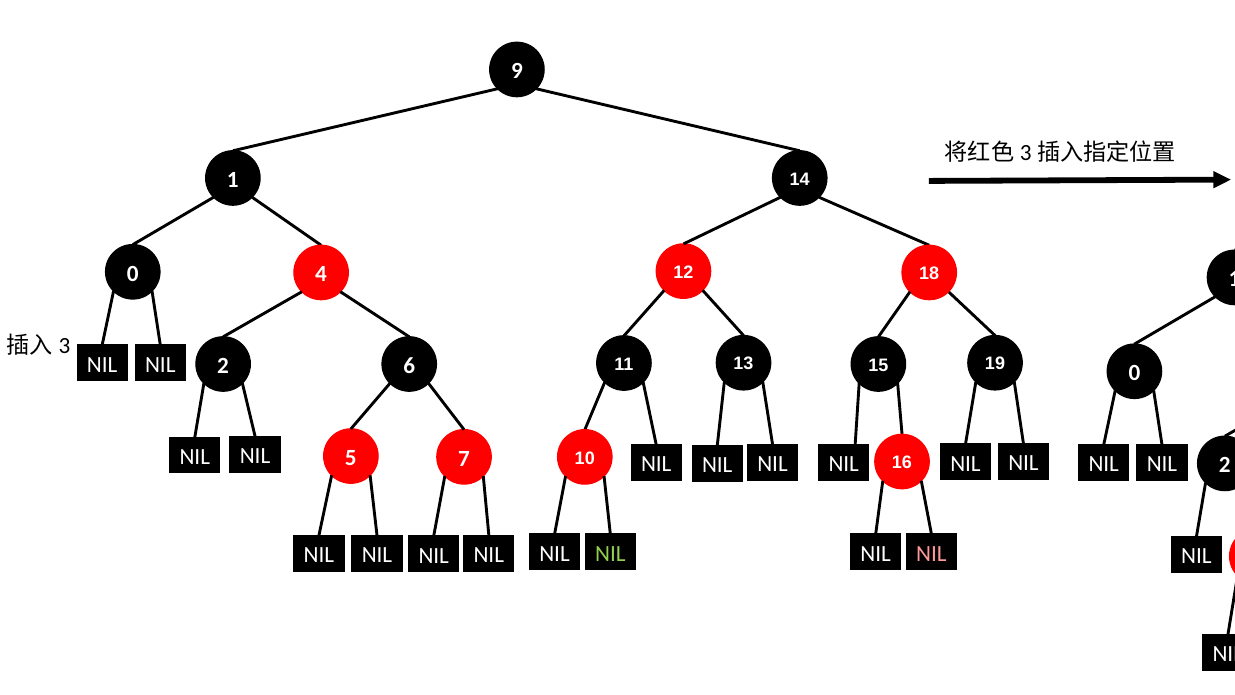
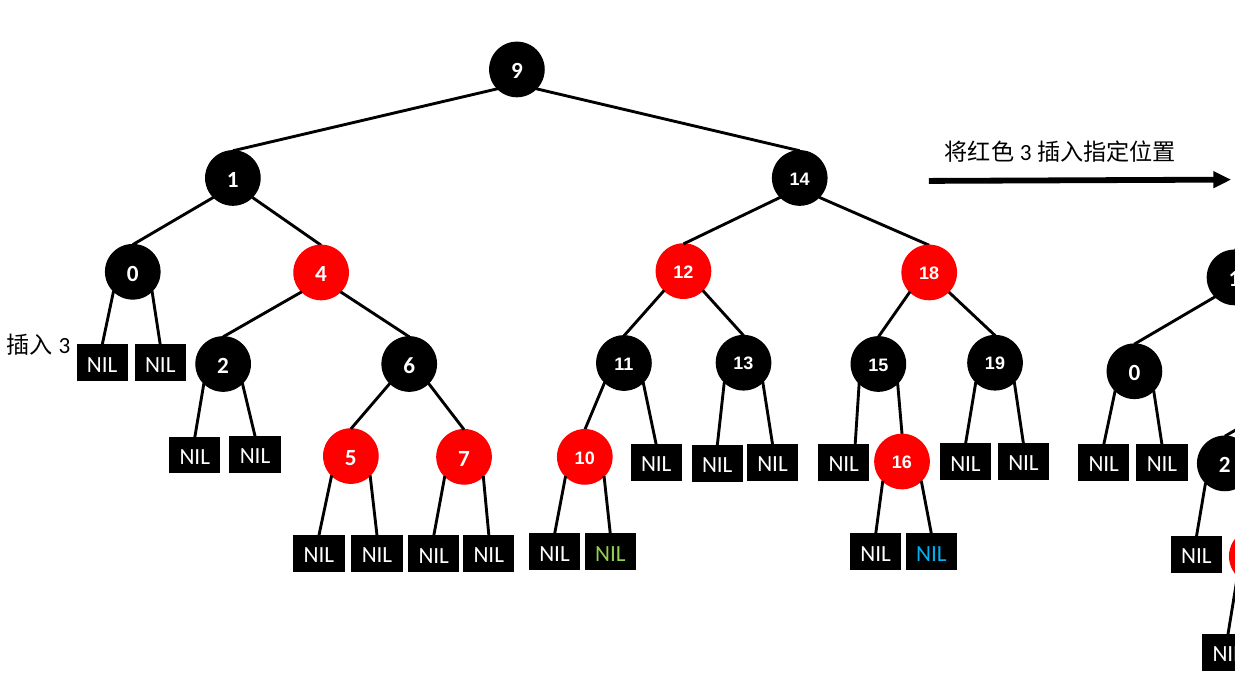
NIL colour: pink -> light blue (931, 553)
